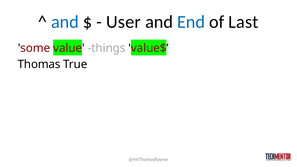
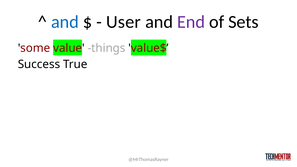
End colour: blue -> purple (191, 22)
Last: Last -> Sets (243, 22)
Thomas: Thomas -> Success (39, 64)
